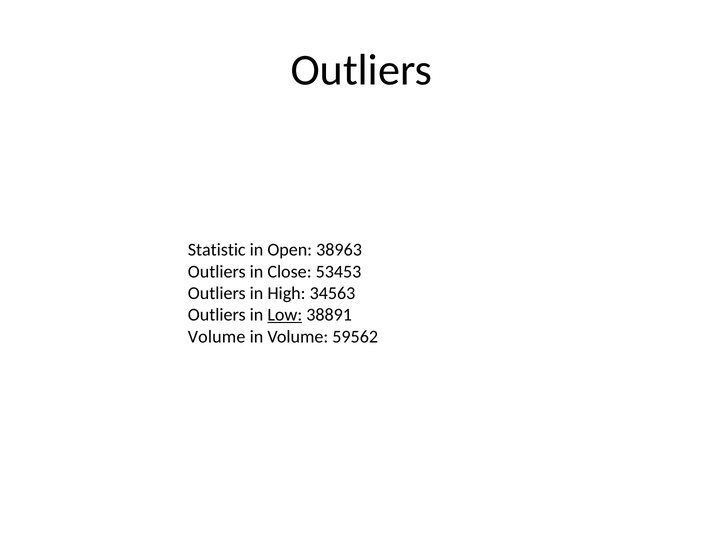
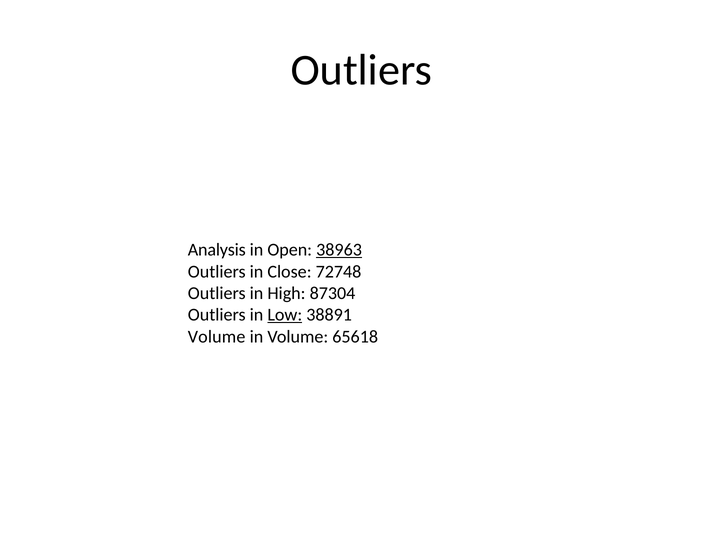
Statistic: Statistic -> Analysis (217, 250)
38963 underline: none -> present (339, 250)
53453: 53453 -> 72748 (339, 272)
34563: 34563 -> 87304 (332, 293)
59562: 59562 -> 65618 (355, 337)
